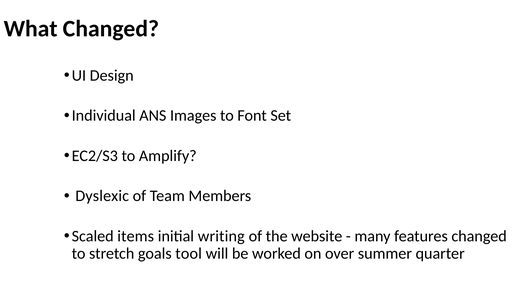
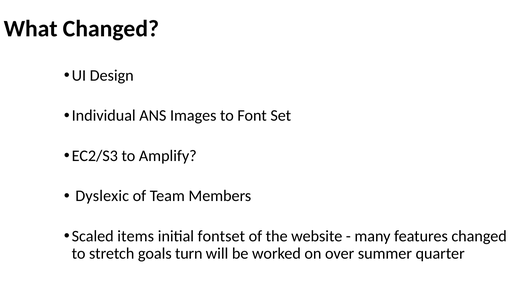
writing: writing -> fontset (221, 236)
tool: tool -> turn (189, 254)
